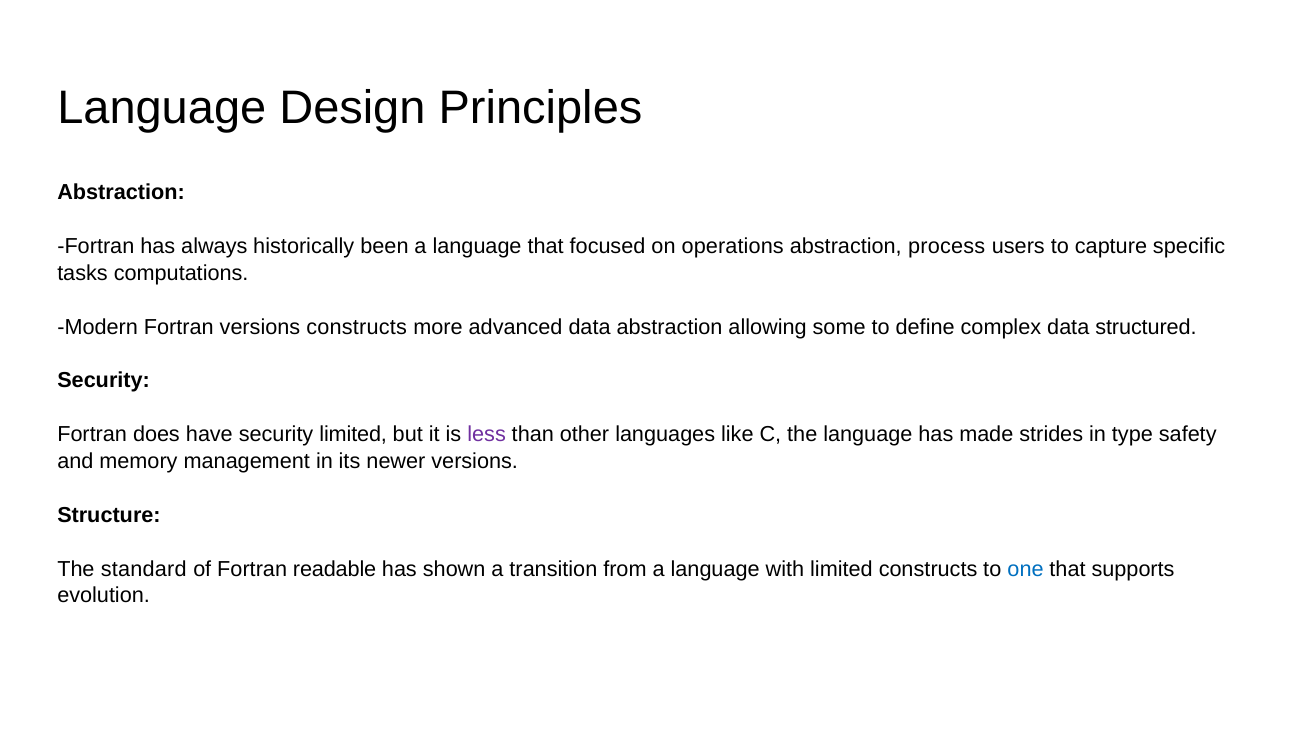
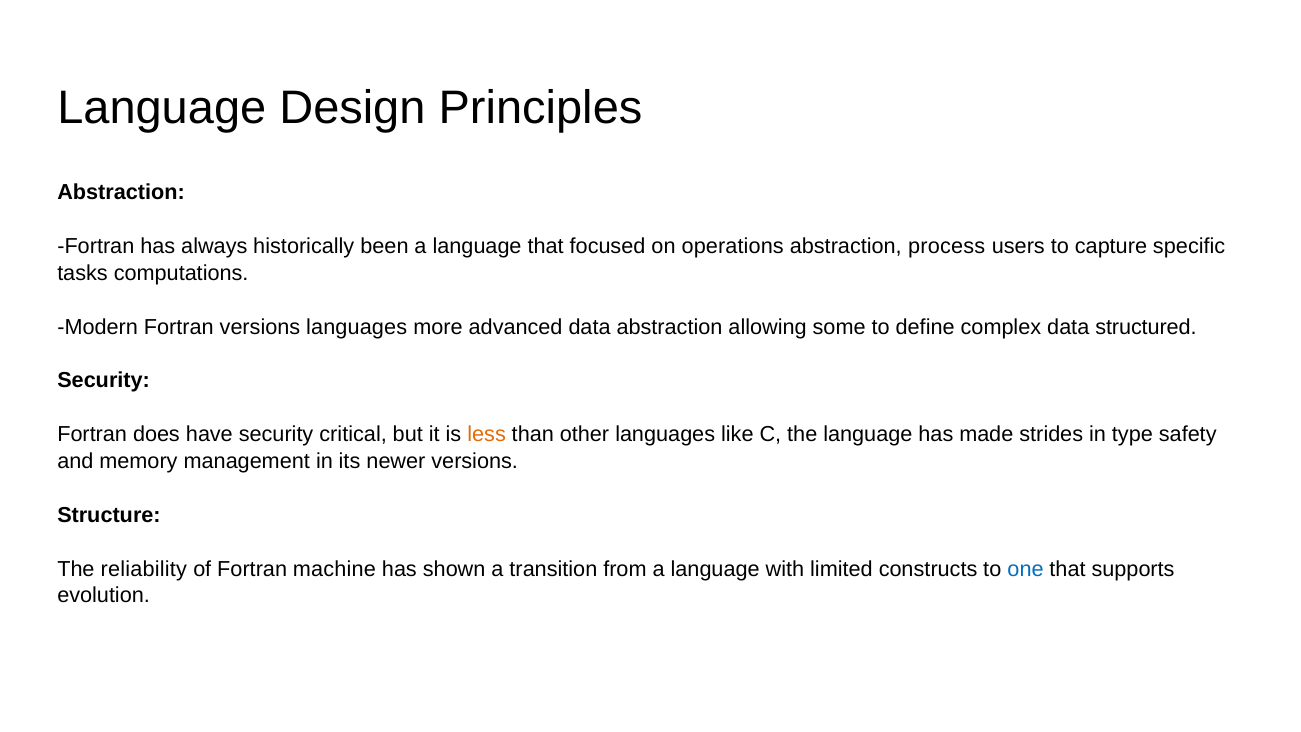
versions constructs: constructs -> languages (357, 327)
security limited: limited -> critical (353, 434)
less colour: purple -> orange (487, 434)
standard: standard -> reliability (144, 569)
readable: readable -> machine (334, 569)
